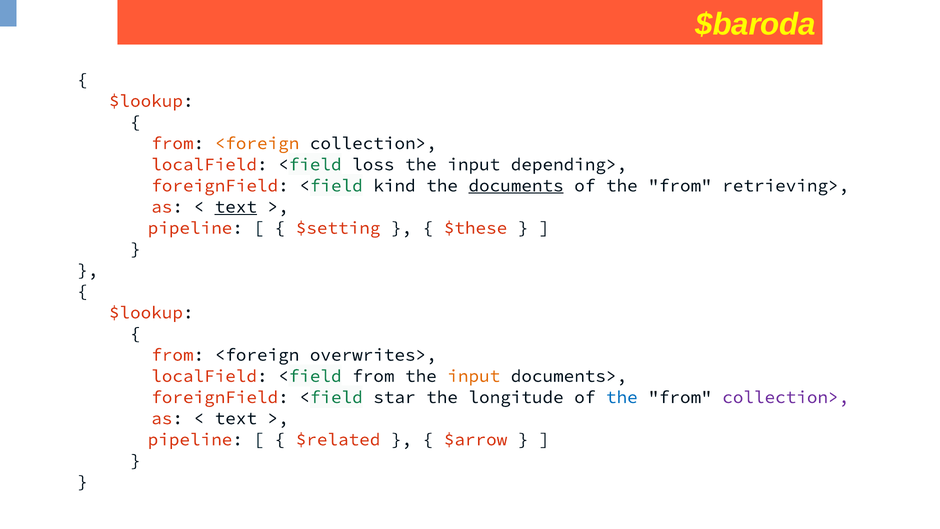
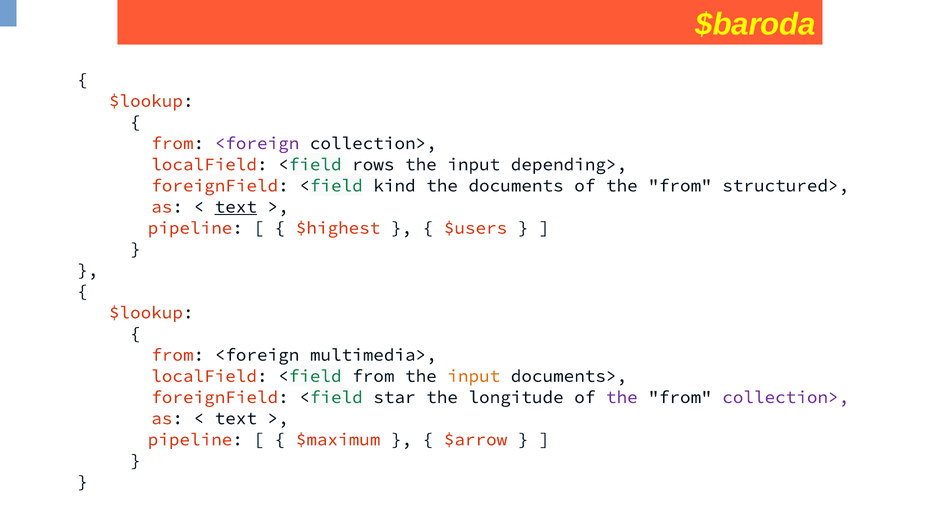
<foreign colour: orange -> purple (257, 143)
loss: loss -> rows (373, 164)
documents underline: present -> none (516, 186)
retrieving>: retrieving> -> structured> (786, 186)
$setting: $setting -> $highest (338, 228)
$these: $these -> $users (476, 228)
overwrites>: overwrites> -> multimedia> (373, 355)
the colour: blue -> purple (622, 397)
$related: $related -> $maximum (338, 439)
